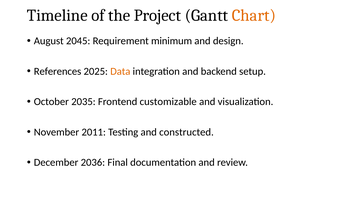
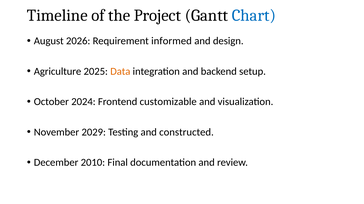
Chart colour: orange -> blue (254, 15)
2045: 2045 -> 2026 (78, 41)
minimum: minimum -> informed (171, 41)
References: References -> Agriculture (58, 72)
2035: 2035 -> 2024 (83, 102)
2011: 2011 -> 2029 (94, 133)
2036: 2036 -> 2010 (93, 163)
